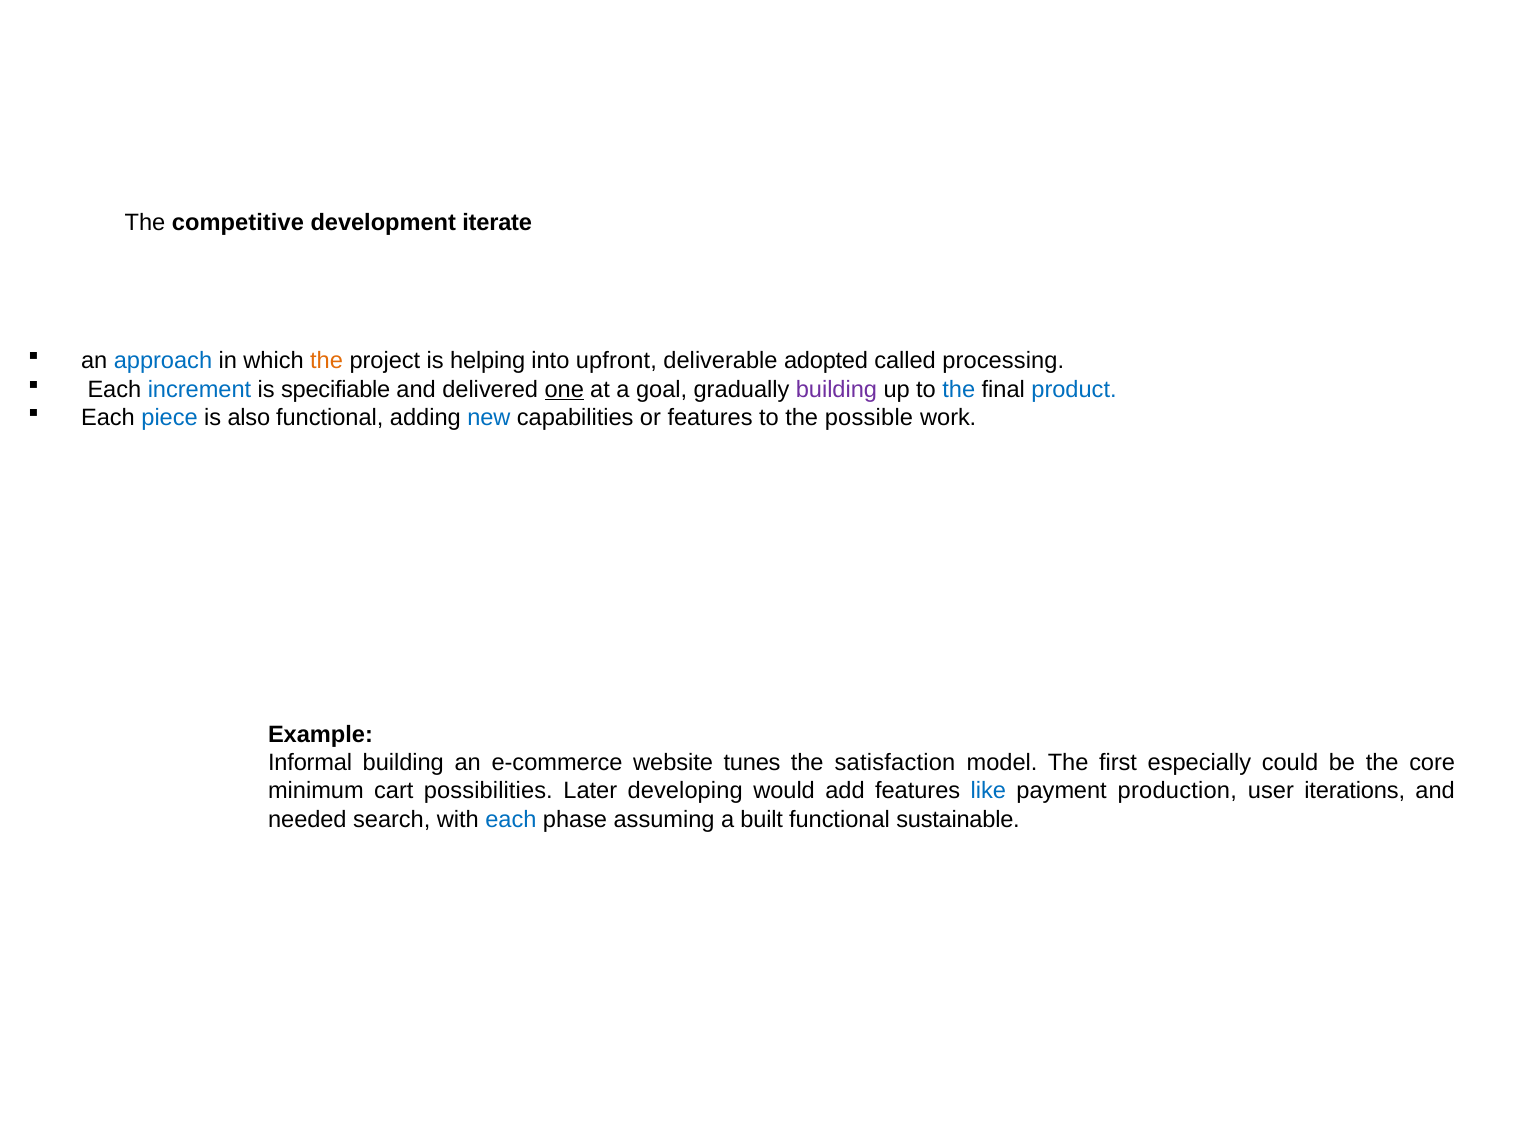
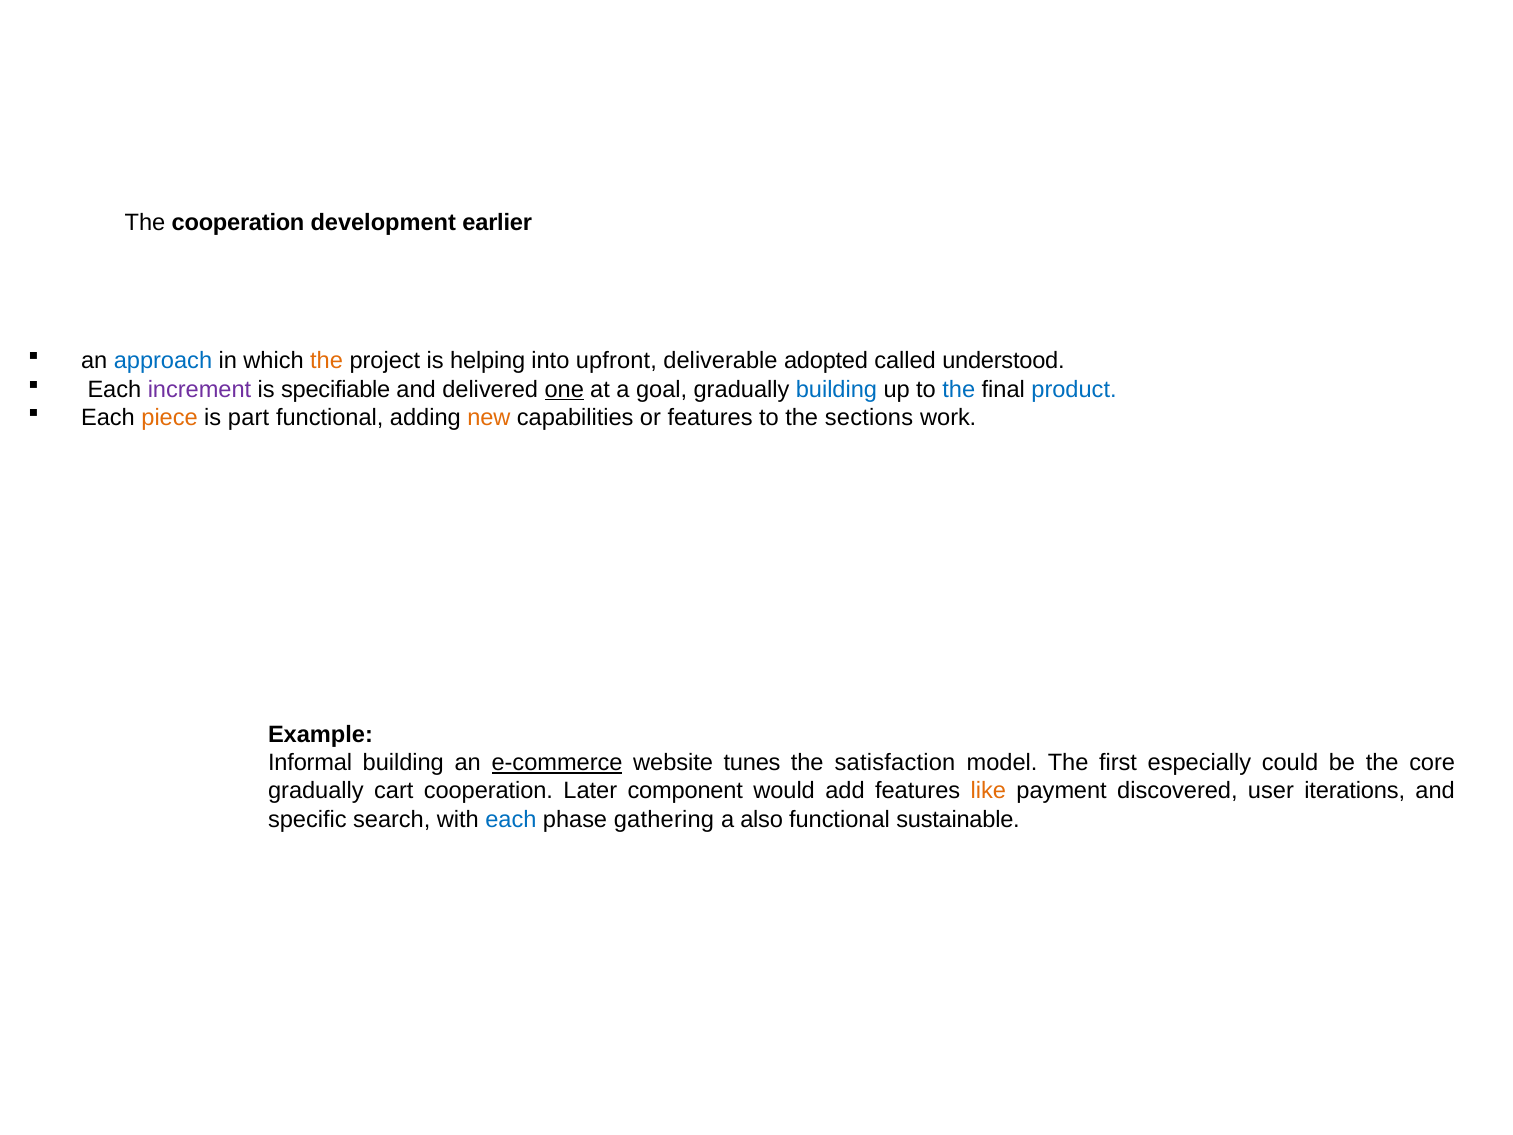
The competitive: competitive -> cooperation (238, 223)
iterate: iterate -> earlier (497, 223)
processing: processing -> understood (1003, 361)
increment colour: blue -> purple (200, 389)
building colour: purple -> blue (836, 389)
piece colour: blue -> orange (170, 418)
also: also -> part (249, 418)
new colour: blue -> orange (489, 418)
possible: possible -> sections (869, 418)
e-commerce underline: none -> present (557, 762)
minimum: minimum -> gradually (316, 791)
cart possibilities: possibilities -> cooperation (488, 791)
developing: developing -> component (685, 791)
like colour: blue -> orange (988, 791)
production: production -> discovered (1177, 791)
needed: needed -> specific (307, 819)
assuming: assuming -> gathering (664, 819)
built: built -> also (762, 819)
